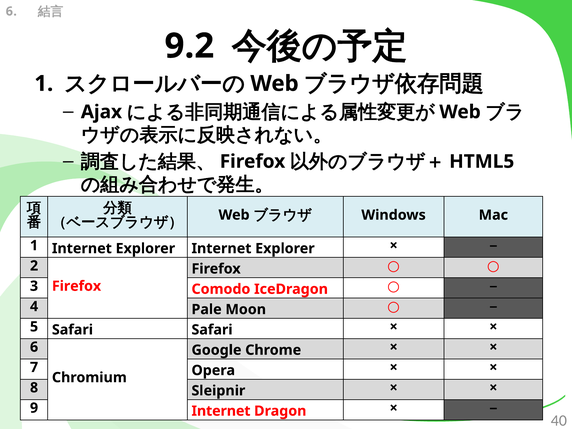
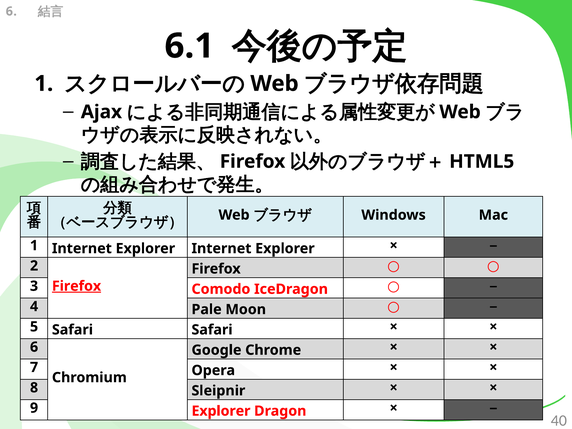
9.2: 9.2 -> 6.1 (189, 46)
Firefox underline: none -> present (77, 286)
9 Internet: Internet -> Explorer (221, 411)
